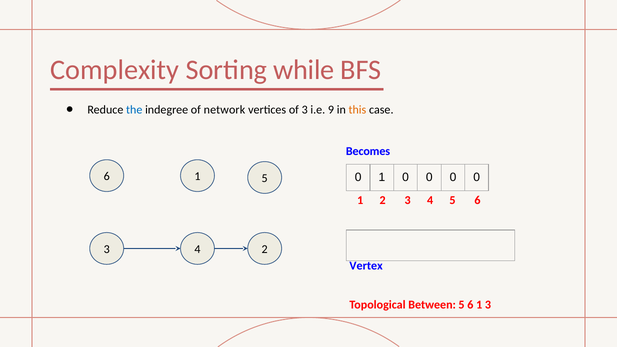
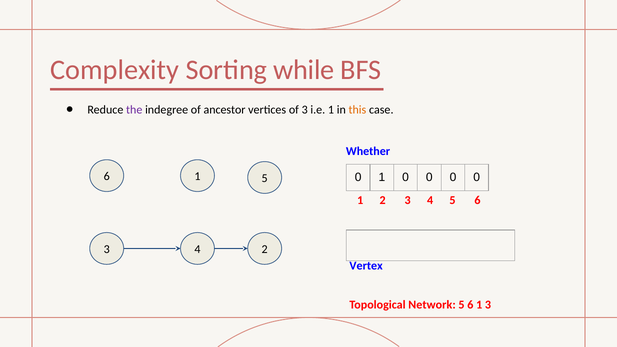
the colour: blue -> purple (134, 110)
network: network -> ancestor (225, 110)
i.e 9: 9 -> 1 (331, 110)
Becomes: Becomes -> Whether (368, 151)
Between: Between -> Network (432, 305)
